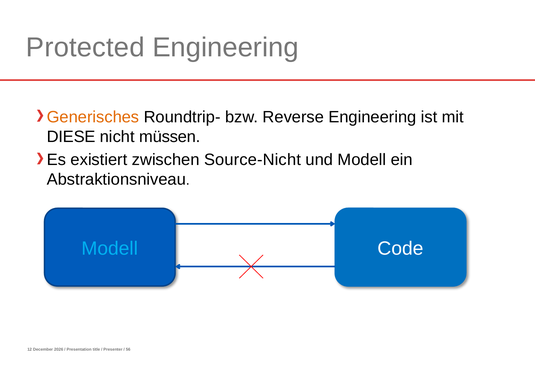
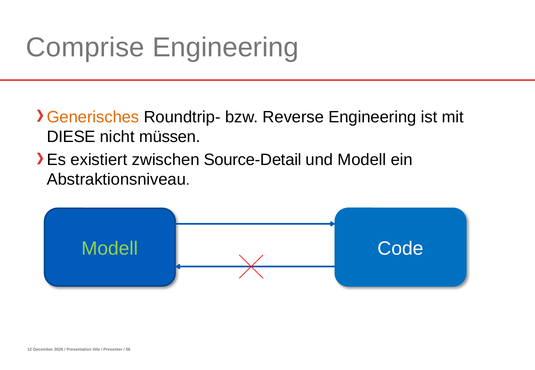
Protected: Protected -> Comprise (85, 48)
Source-Nicht: Source-Nicht -> Source-Detail (253, 160)
Modell colour: light blue -> light green (110, 249)
